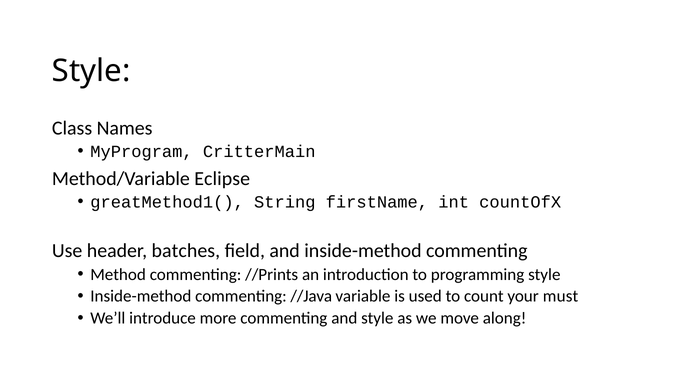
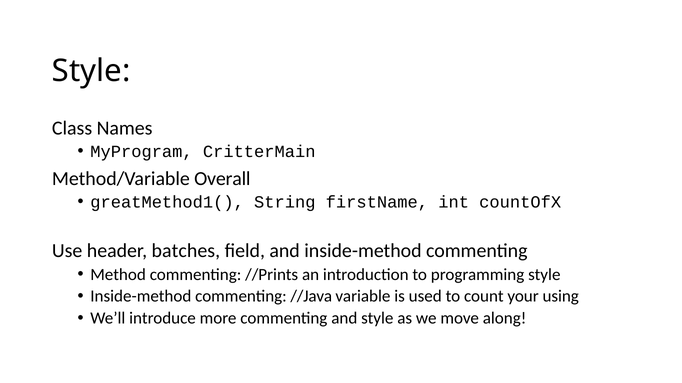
Eclipse: Eclipse -> Overall (222, 179)
must: must -> using (561, 297)
